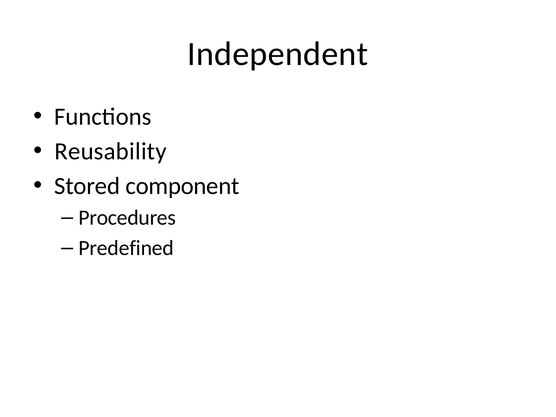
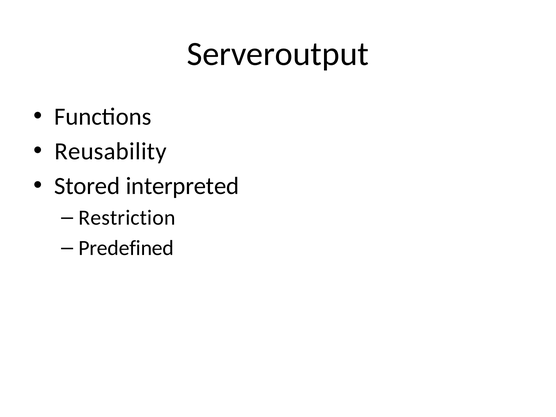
Independent: Independent -> Serveroutput (278, 54)
component: component -> interpreted (182, 186)
Procedures: Procedures -> Restriction (127, 218)
